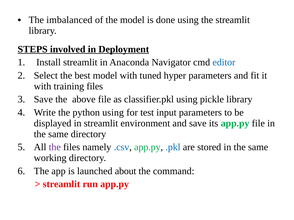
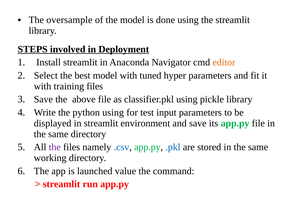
imbalanced: imbalanced -> oversample (69, 20)
editor colour: blue -> orange (224, 62)
about: about -> value (125, 171)
